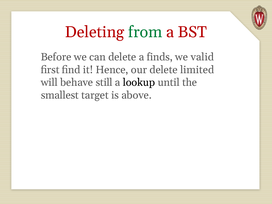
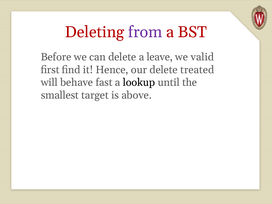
from colour: green -> purple (145, 32)
finds: finds -> leave (160, 57)
limited: limited -> treated (197, 70)
still: still -> fast (104, 82)
